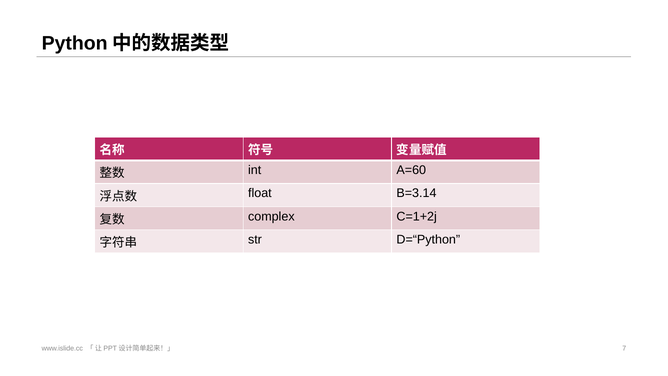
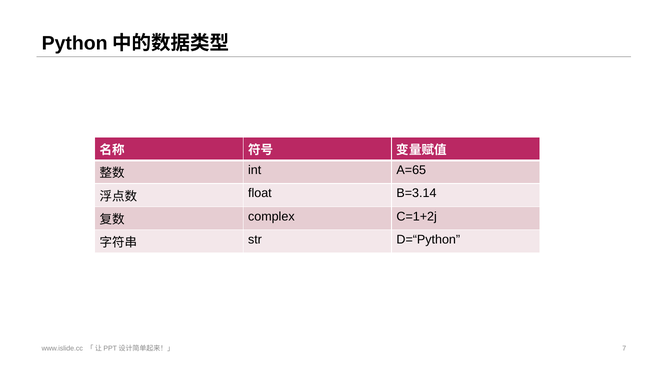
A=60: A=60 -> A=65 (411, 170)
